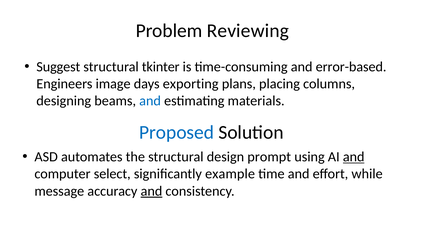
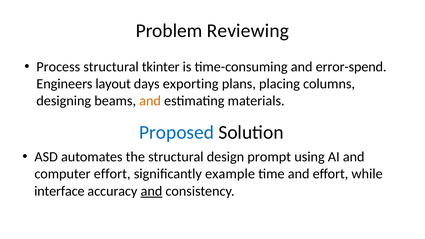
Suggest: Suggest -> Process (58, 67)
error-based: error-based -> error-spend (351, 67)
image: image -> layout (113, 84)
and colour: blue -> orange (150, 101)
and underline: present -> none (354, 157)
computer select: select -> effort (112, 174)
message: message -> interface (59, 191)
